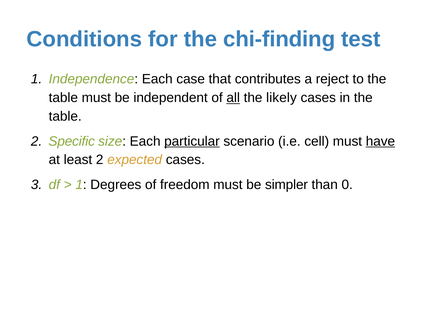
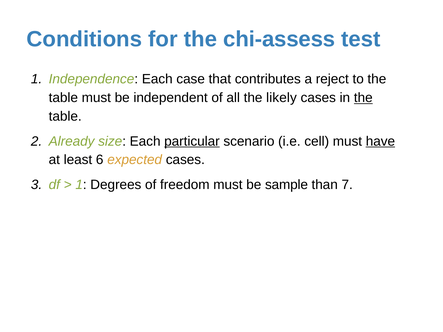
chi-finding: chi-finding -> chi-assess (279, 39)
all underline: present -> none (233, 98)
the underline: none -> present (363, 98)
Specific: Specific -> Already (72, 141)
least 2: 2 -> 6 (100, 160)
simpler: simpler -> sample (286, 185)
0: 0 -> 7 (347, 185)
